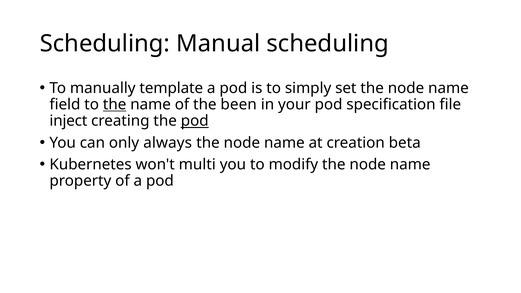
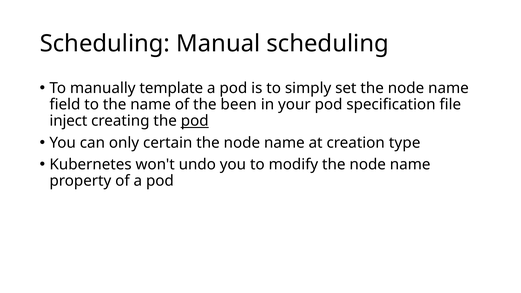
the underline: present -> none (115, 105)
always: always -> certain (168, 143)
beta: beta -> type (405, 143)
multi: multi -> undo (197, 165)
